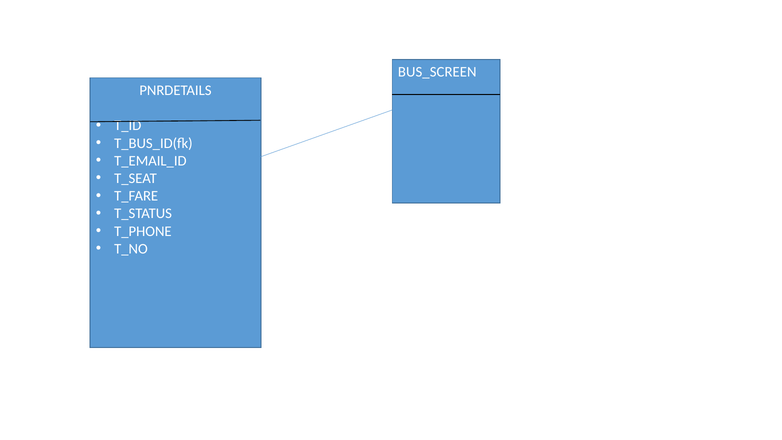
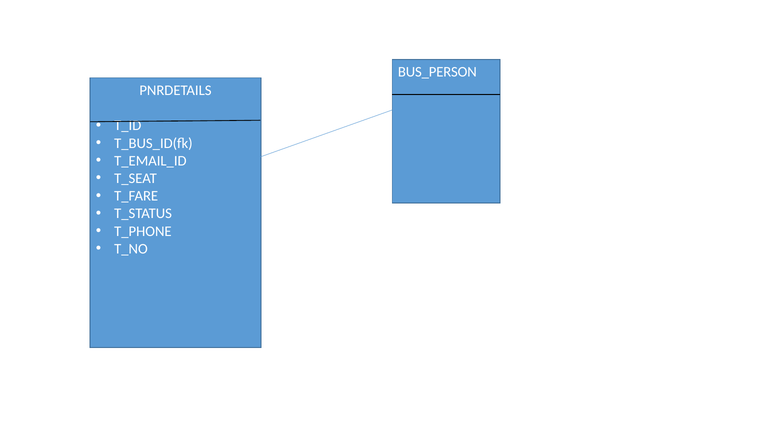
BUS_SCREEN: BUS_SCREEN -> BUS_PERSON (437, 72)
